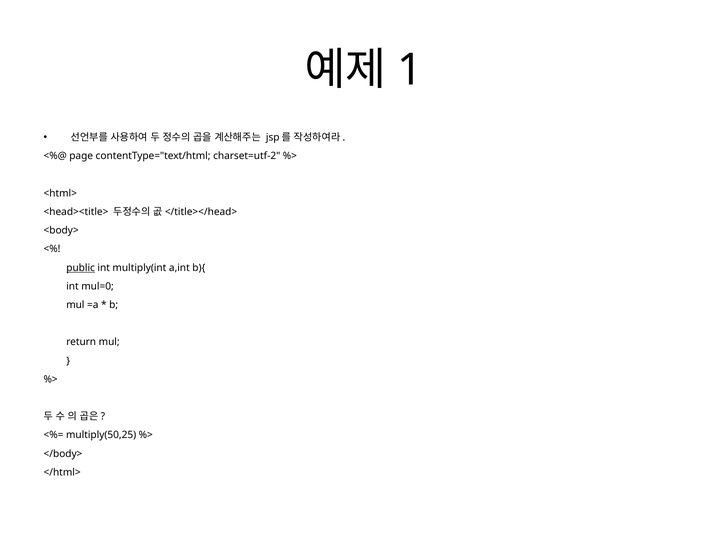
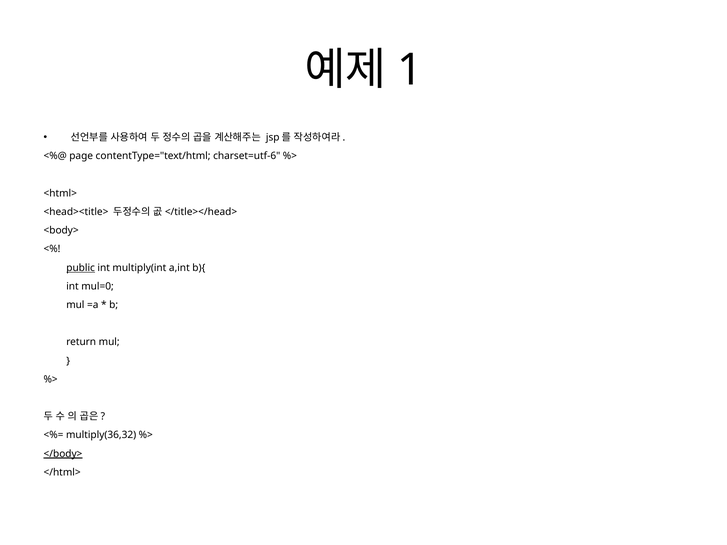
charset=utf-2: charset=utf-2 -> charset=utf-6 (247, 156)
multiply(50,25: multiply(50,25 -> multiply(36,32 (101, 435)
</body> underline: none -> present (63, 454)
